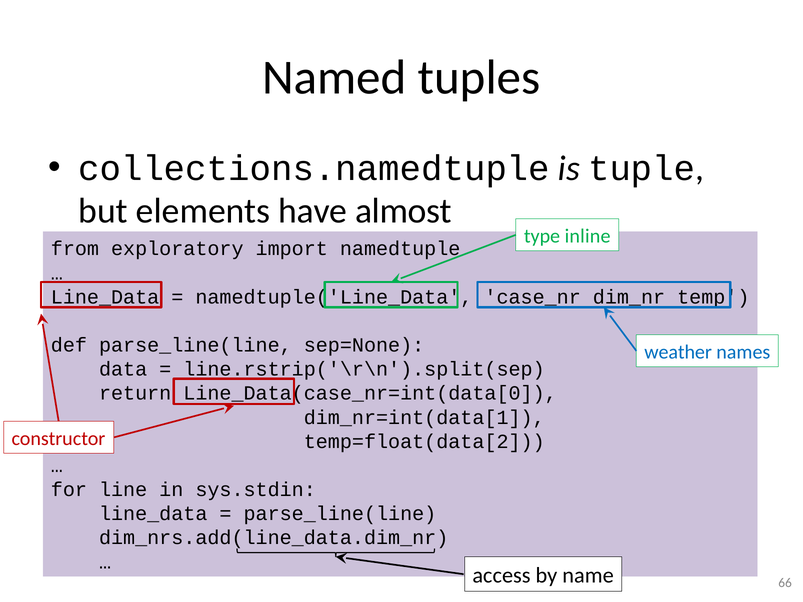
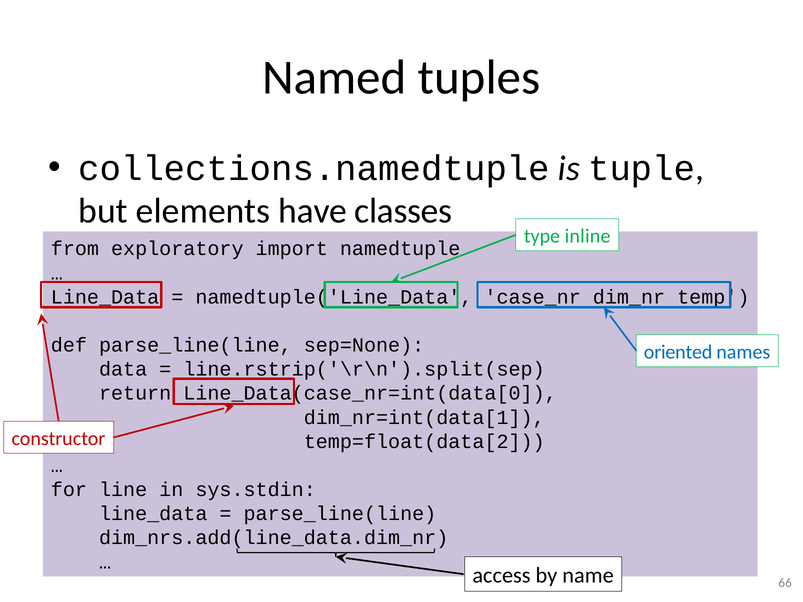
almost: almost -> classes (403, 211)
weather: weather -> oriented (678, 352)
